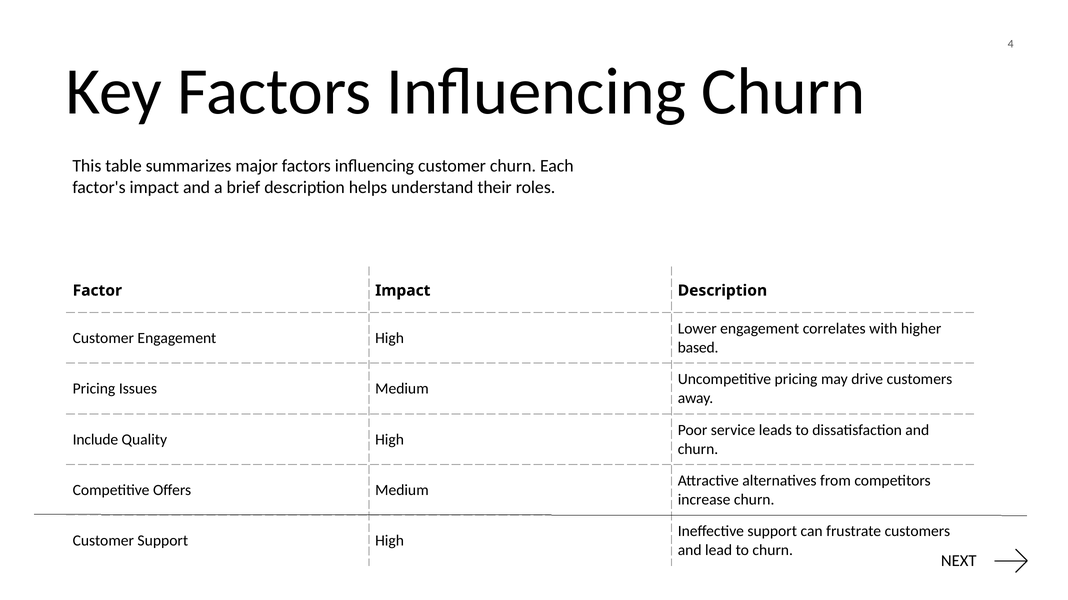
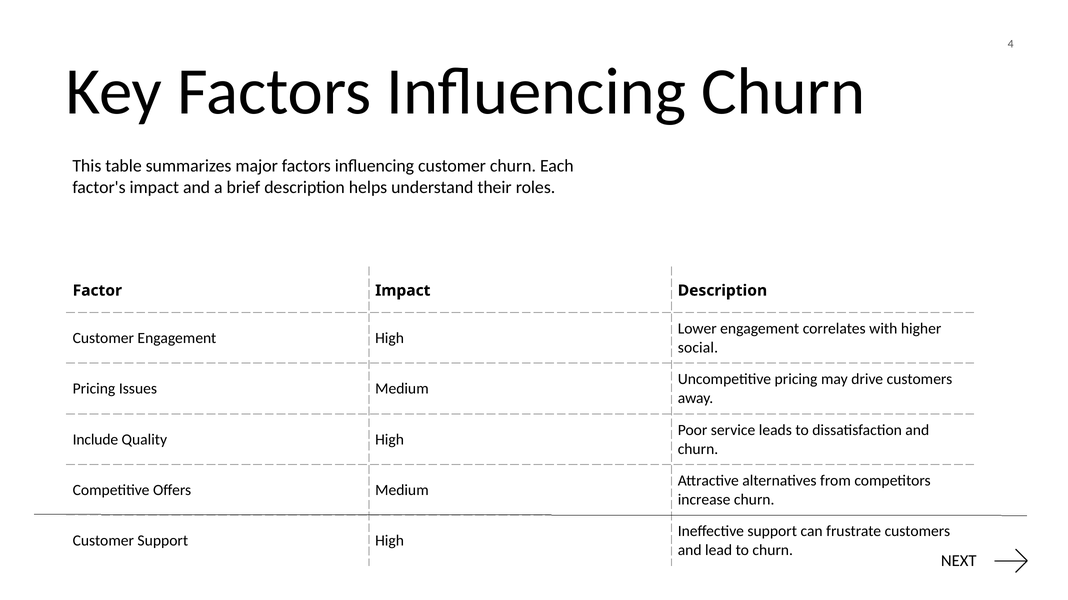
based: based -> social (698, 348)
